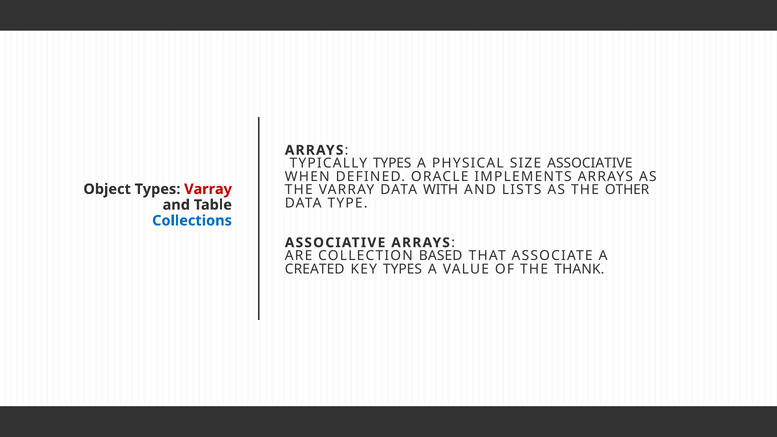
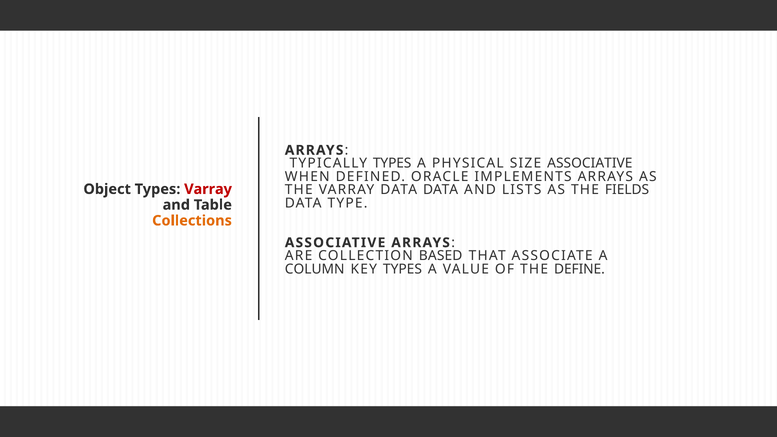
DATA WITH: WITH -> DATA (441, 190)
OTHER: OTHER -> FIELDS (627, 190)
Collections colour: blue -> orange (192, 221)
CREATED: CREATED -> COLUMN (315, 269)
THANK: THANK -> DEFINE (579, 269)
